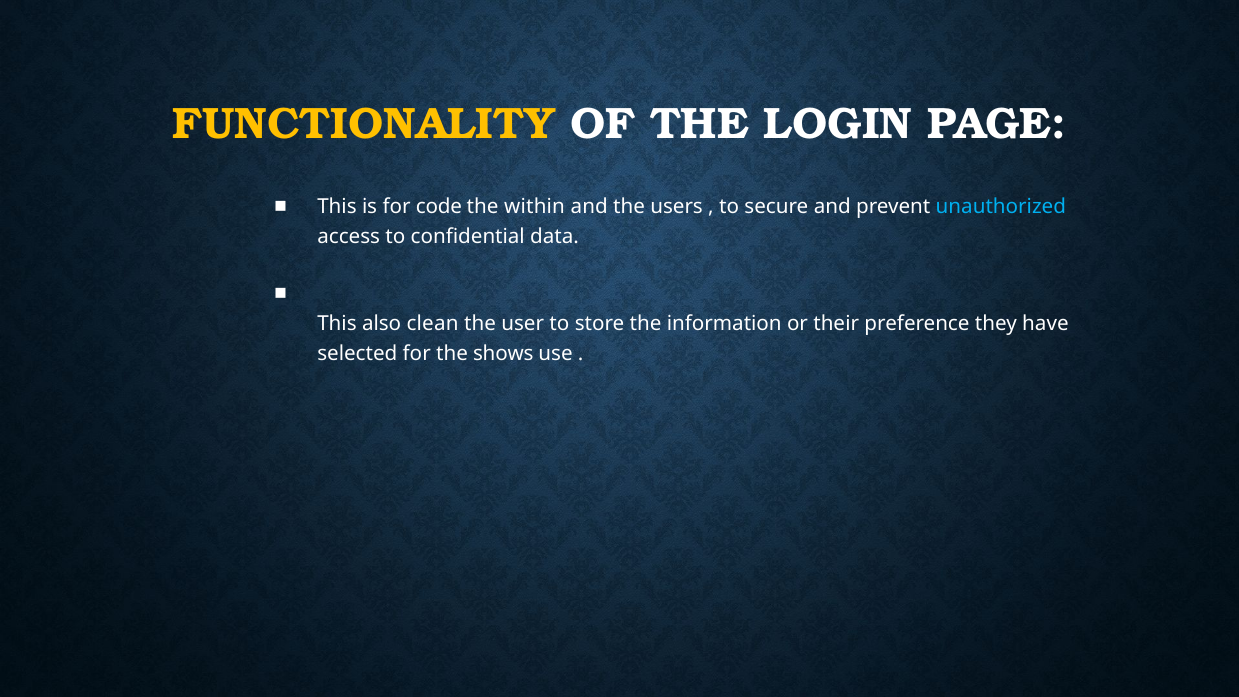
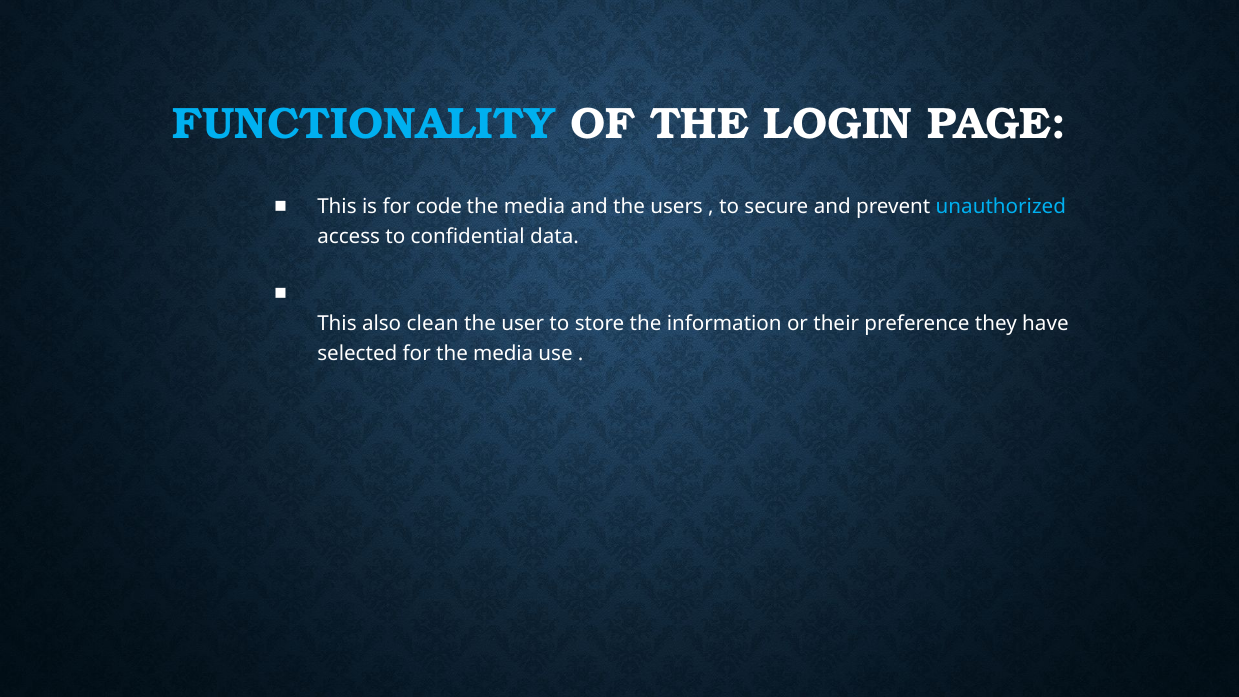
FUNCTIONALITY colour: yellow -> light blue (364, 124)
within: within -> media (535, 207)
for the shows: shows -> media (503, 353)
